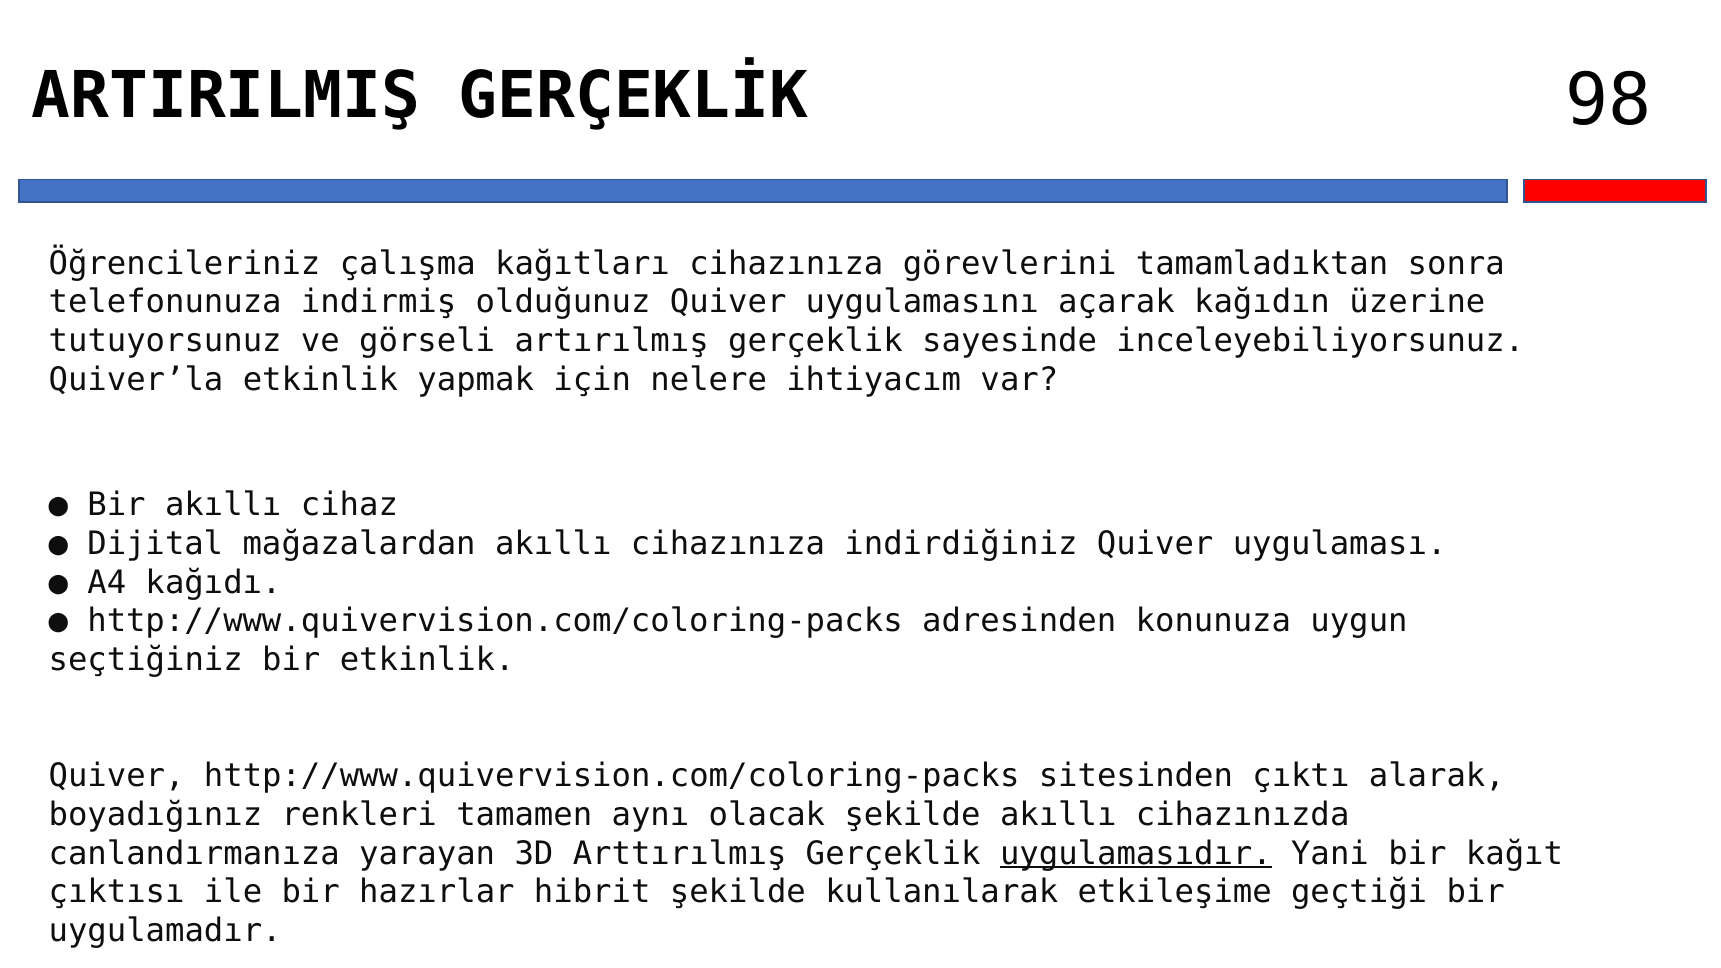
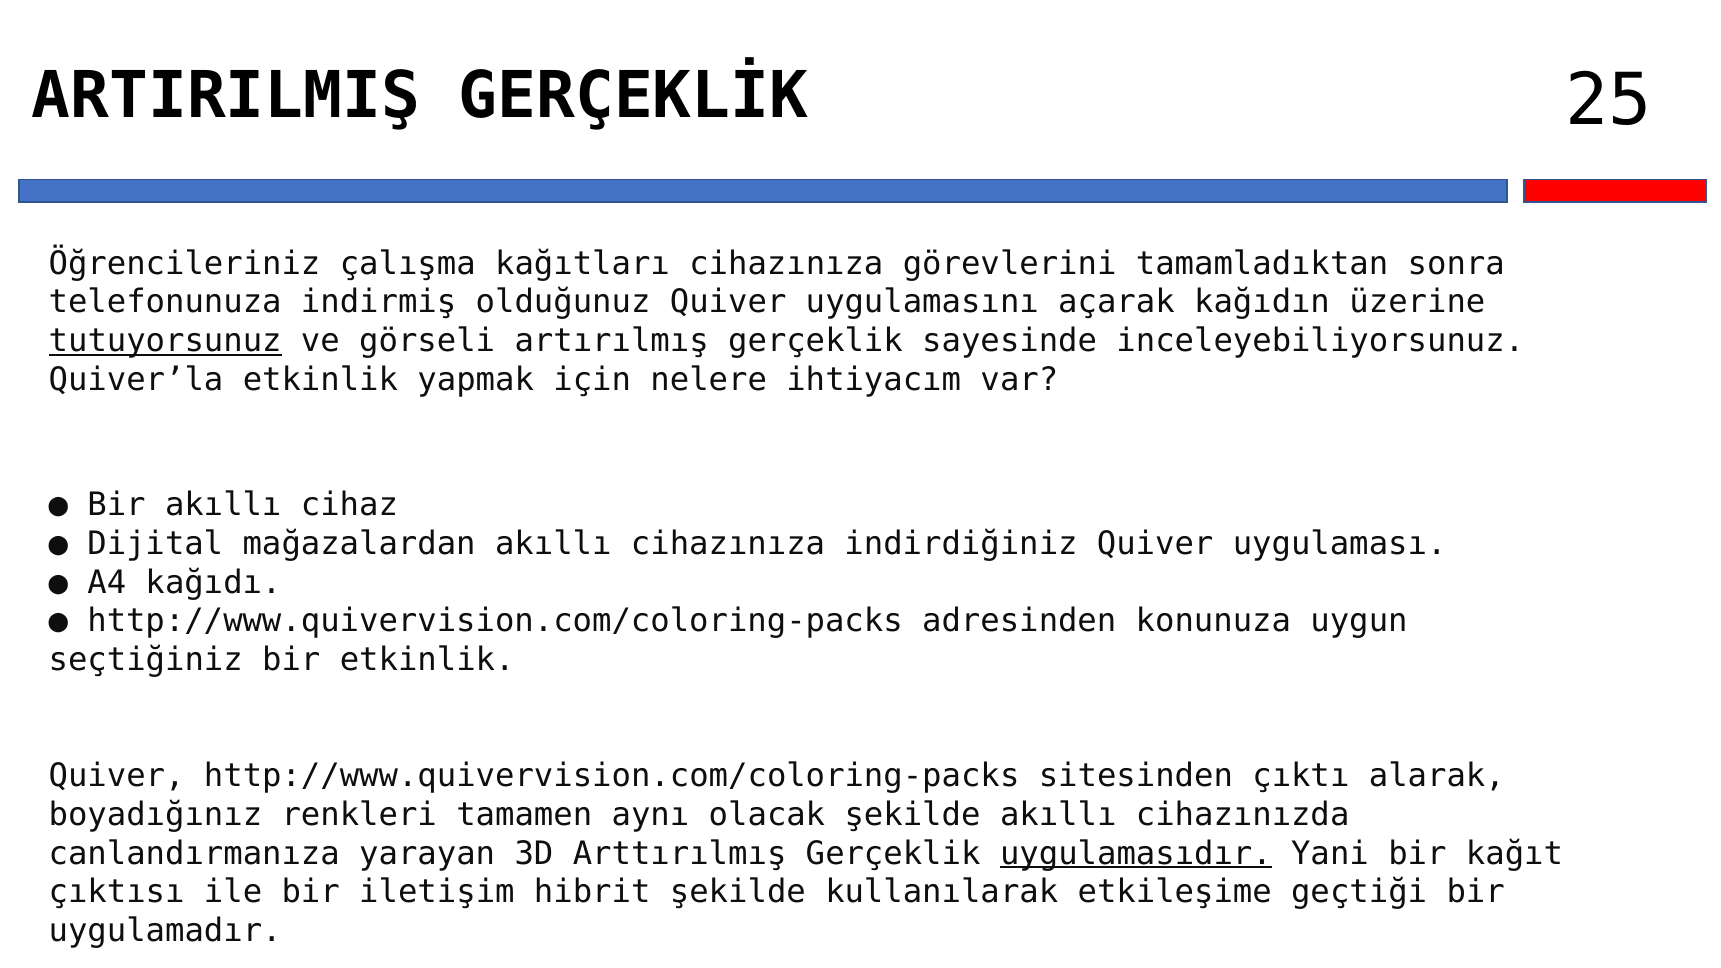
98: 98 -> 25 (1608, 101)
tutuyorsunuz underline: none -> present (165, 341)
hazırlar: hazırlar -> iletişim (437, 892)
